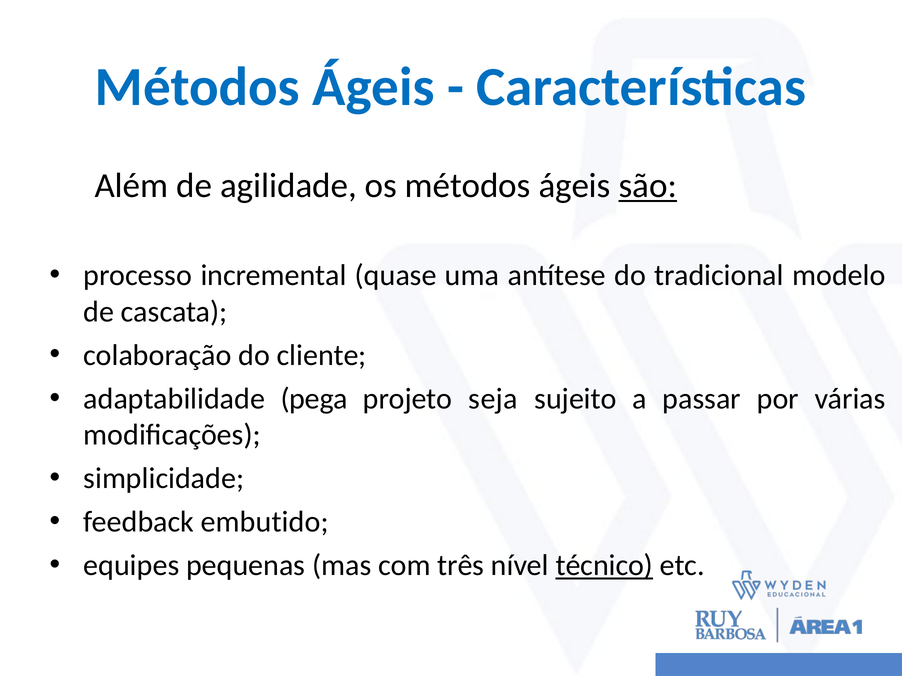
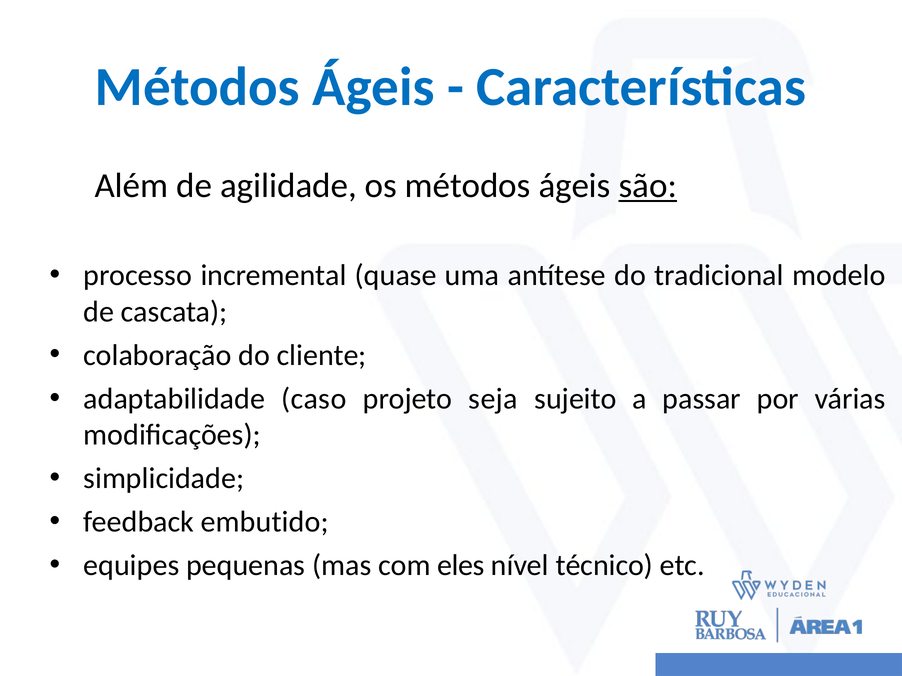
pega: pega -> caso (314, 399)
três: três -> eles (461, 566)
técnico underline: present -> none (604, 566)
